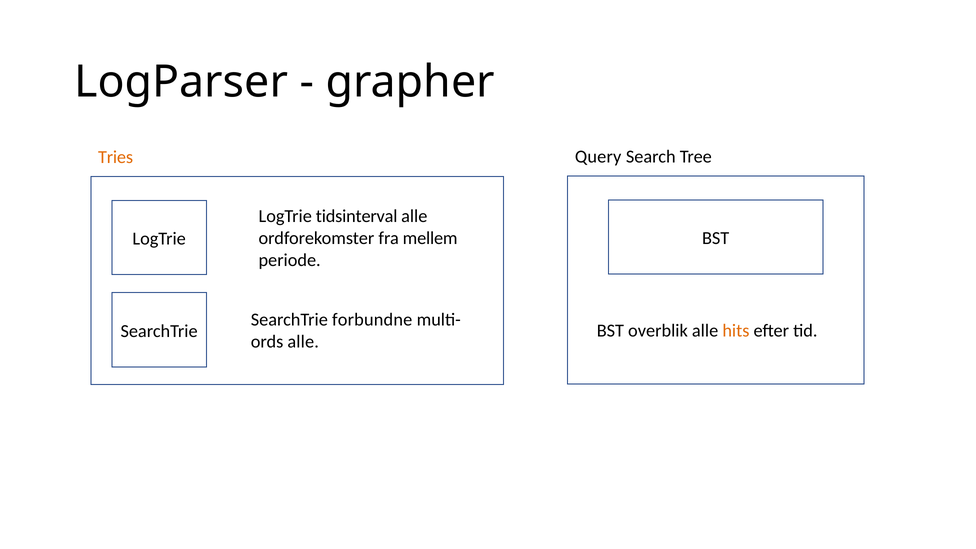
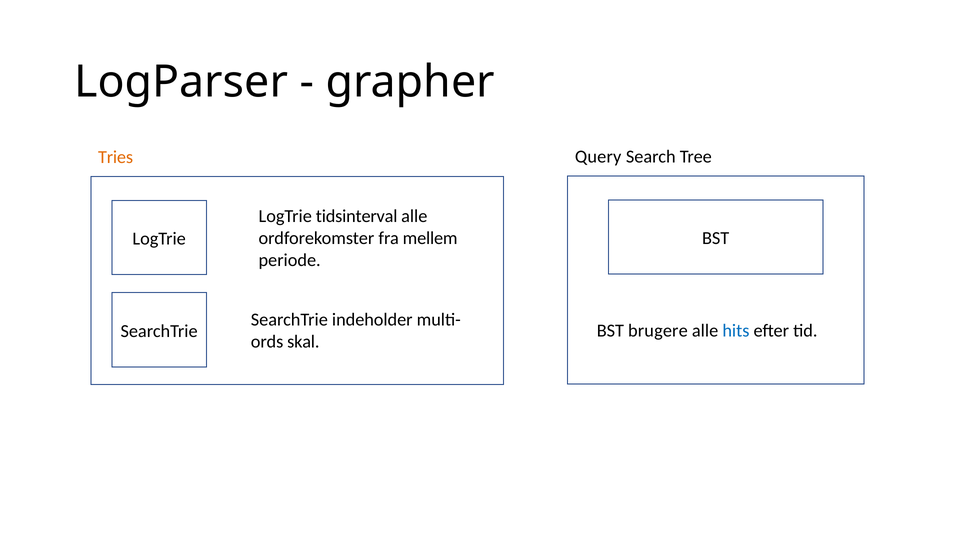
forbundne: forbundne -> indeholder (372, 320)
overblik: overblik -> brugere (658, 331)
hits colour: orange -> blue (736, 331)
alle: alle -> skal (303, 342)
